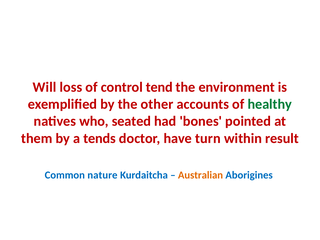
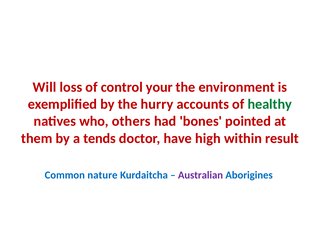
tend: tend -> your (159, 87)
other: other -> hurry (157, 104)
seated: seated -> others (131, 121)
turn: turn -> high (208, 138)
Australian colour: orange -> purple (200, 175)
